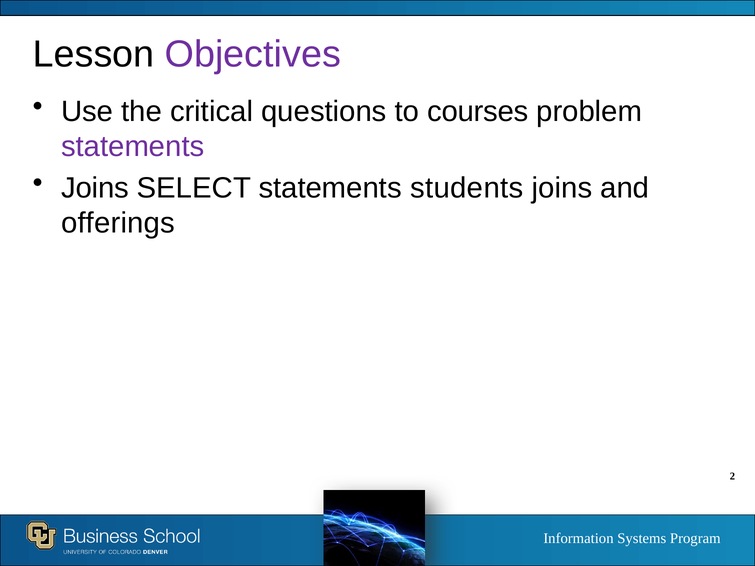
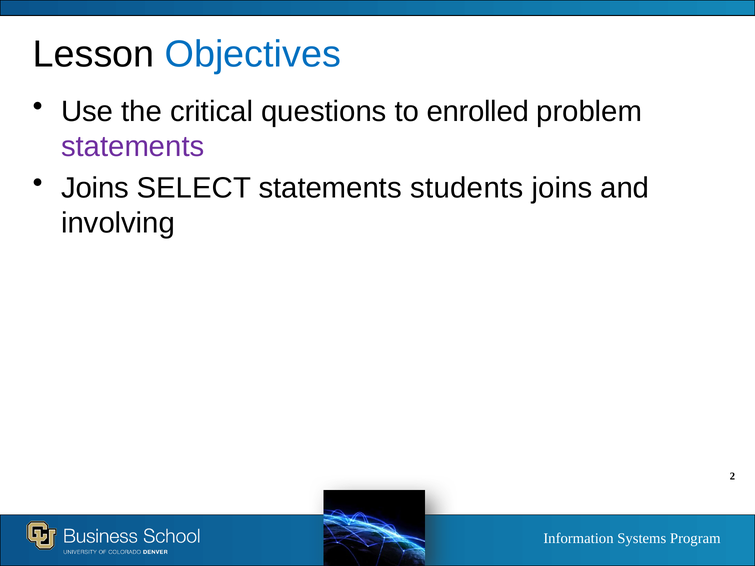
Objectives colour: purple -> blue (253, 54)
courses: courses -> enrolled (478, 112)
offerings: offerings -> involving (118, 223)
